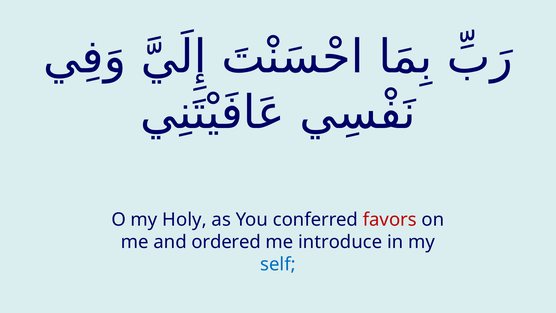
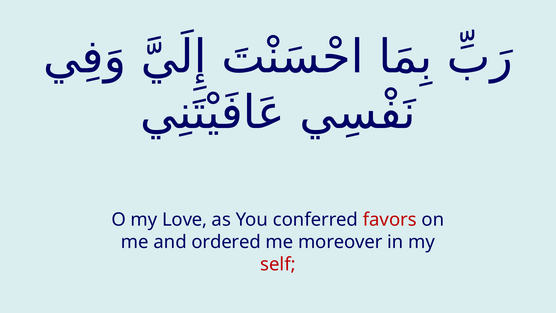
Holy: Holy -> Love (185, 220)
introduce: introduce -> moreover (340, 242)
self colour: blue -> red (278, 264)
